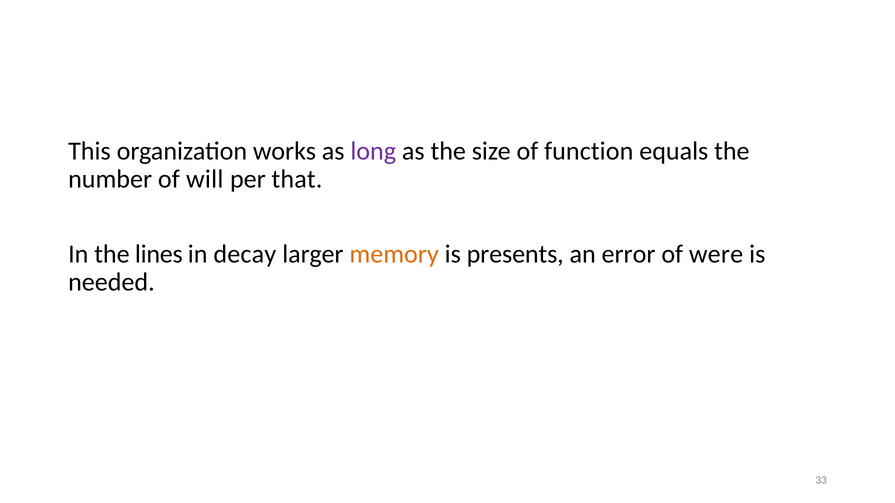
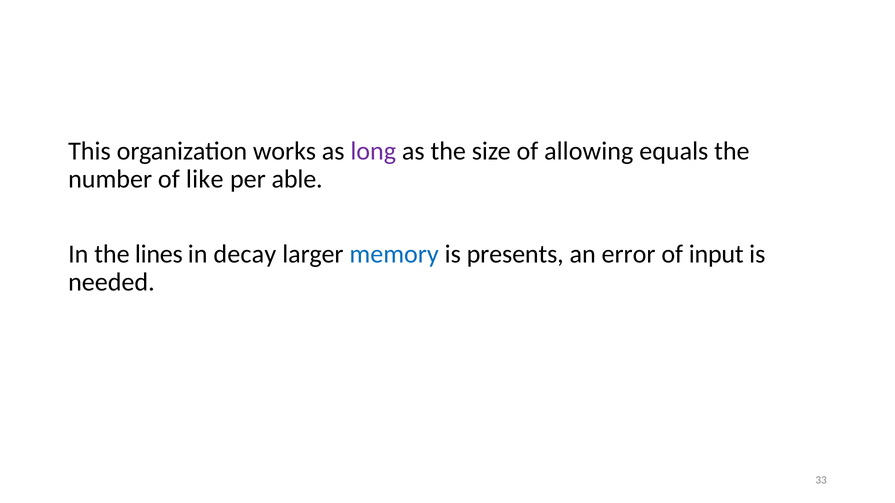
function: function -> allowing (589, 151)
will: will -> like (205, 179)
that: that -> able (297, 179)
memory colour: orange -> blue (394, 254)
were: were -> input (716, 254)
